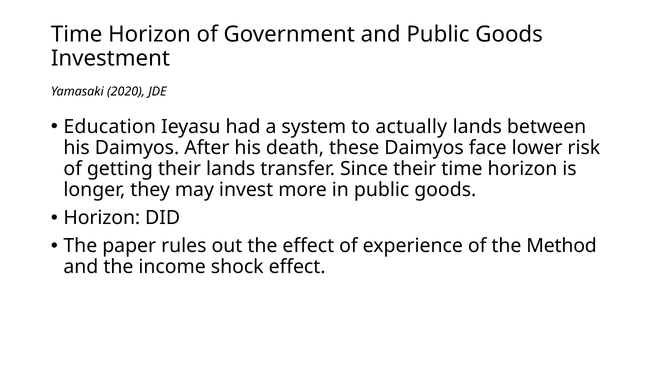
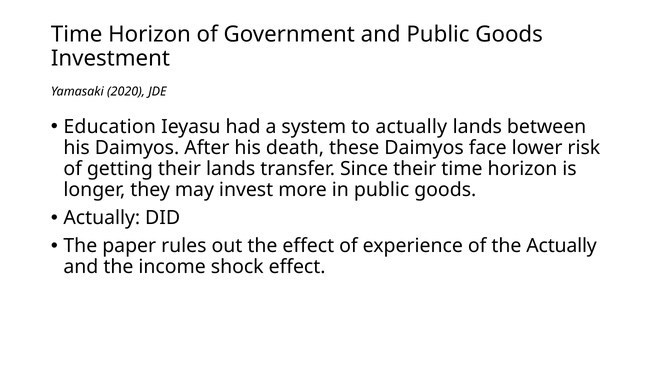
Horizon: Horizon -> Actually (102, 218)
the Method: Method -> Actually (562, 246)
